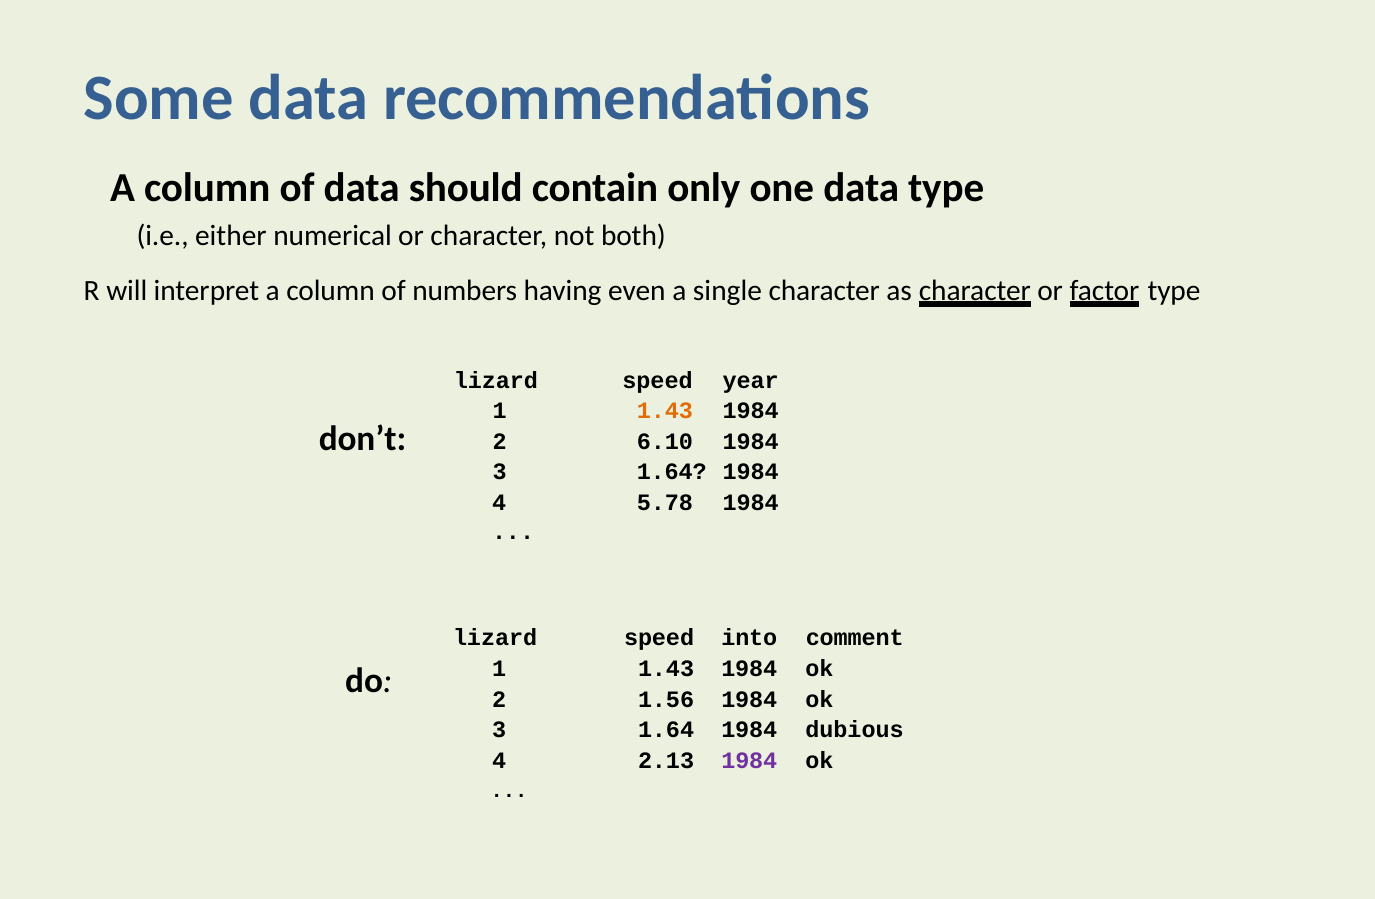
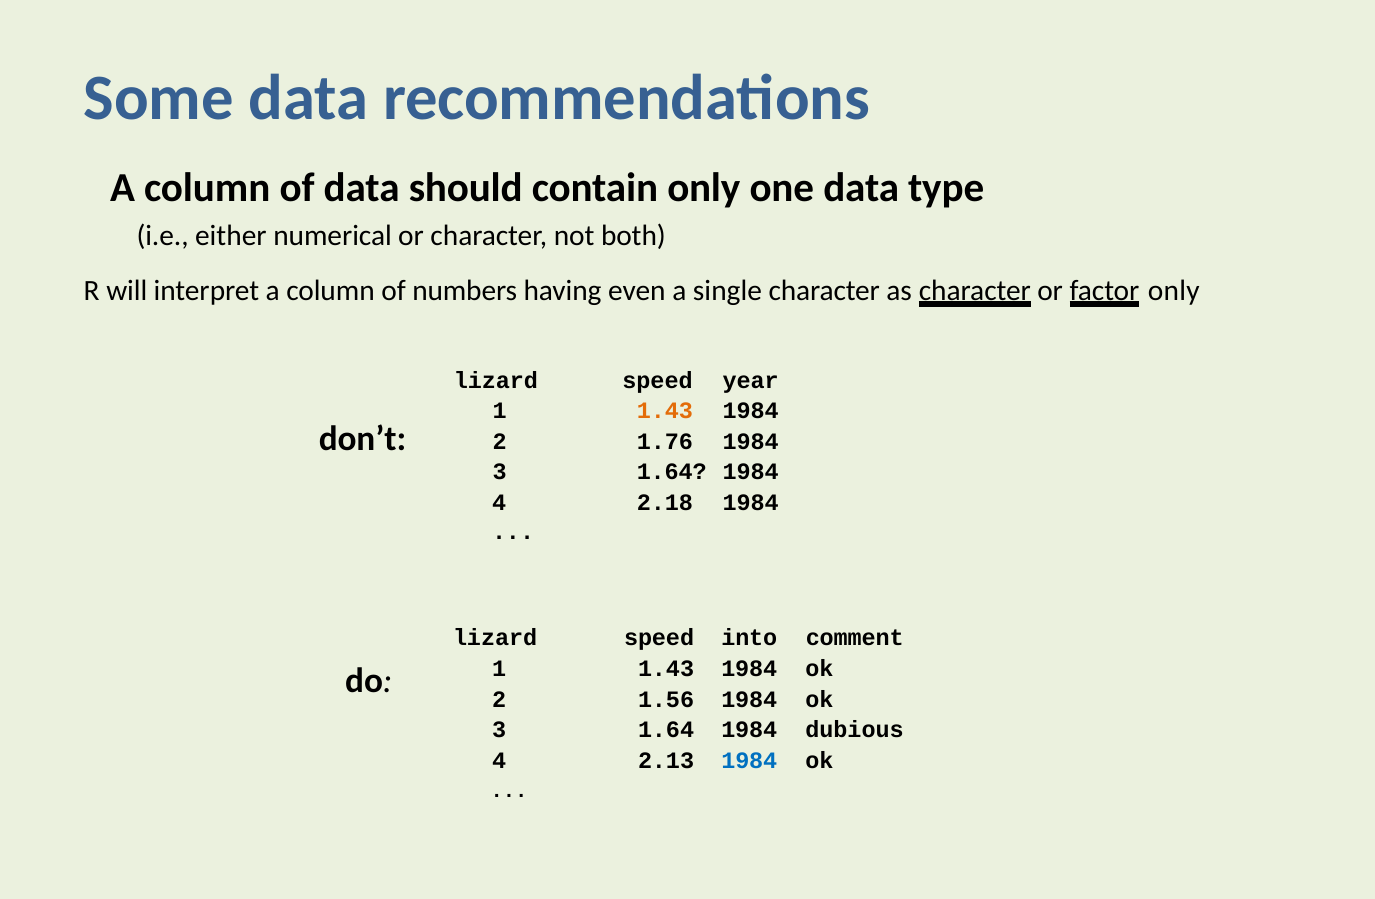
type: type -> only (1174, 291)
6.10: 6.10 -> 1.76 (665, 441)
5.78: 5.78 -> 2.18 (665, 503)
1984 colour: purple -> blue (749, 761)
